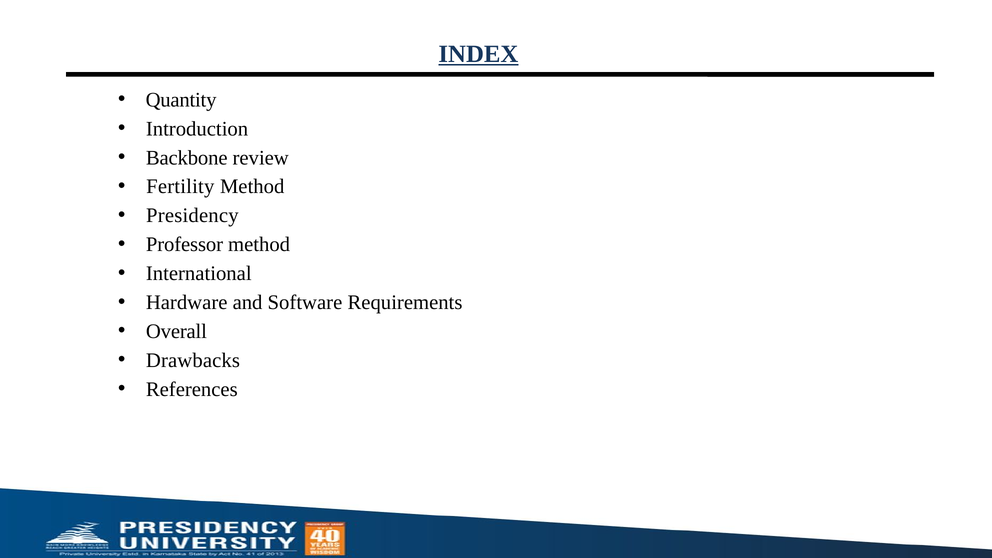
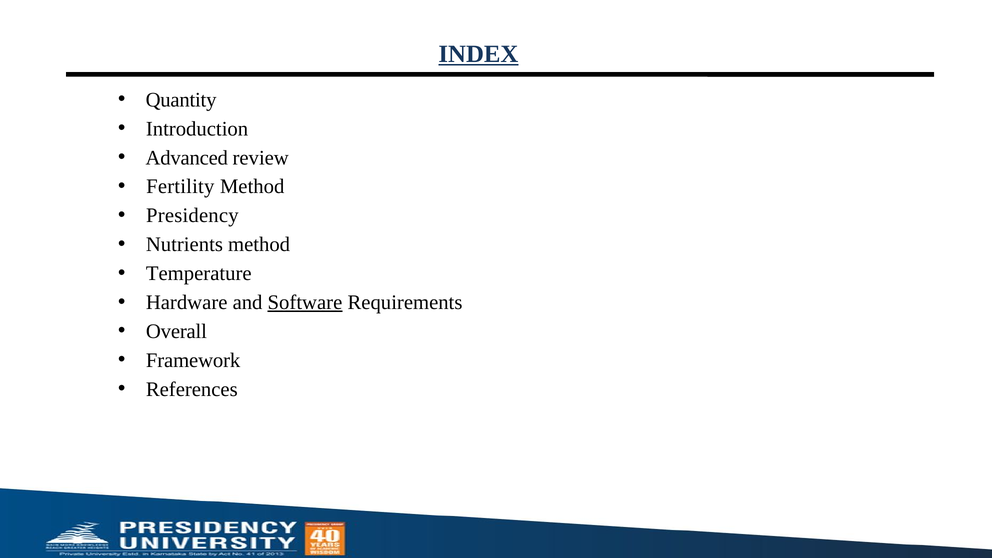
Backbone: Backbone -> Advanced (187, 158)
Professor: Professor -> Nutrients (184, 244)
International: International -> Temperature (199, 273)
Software underline: none -> present (305, 302)
Drawbacks: Drawbacks -> Framework (193, 360)
